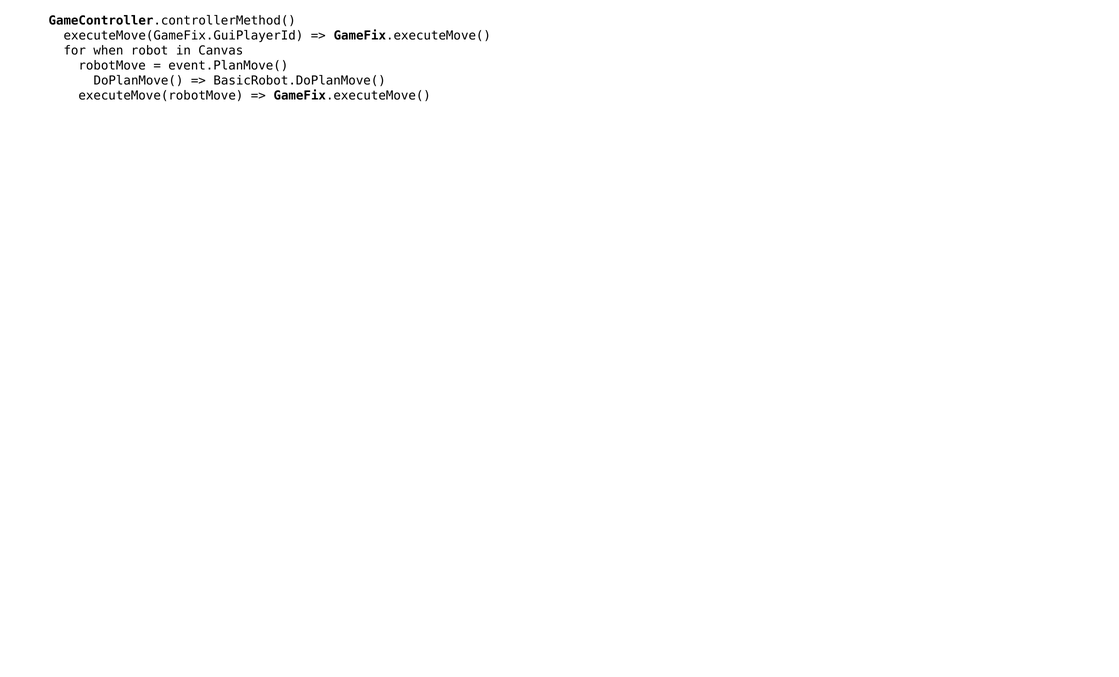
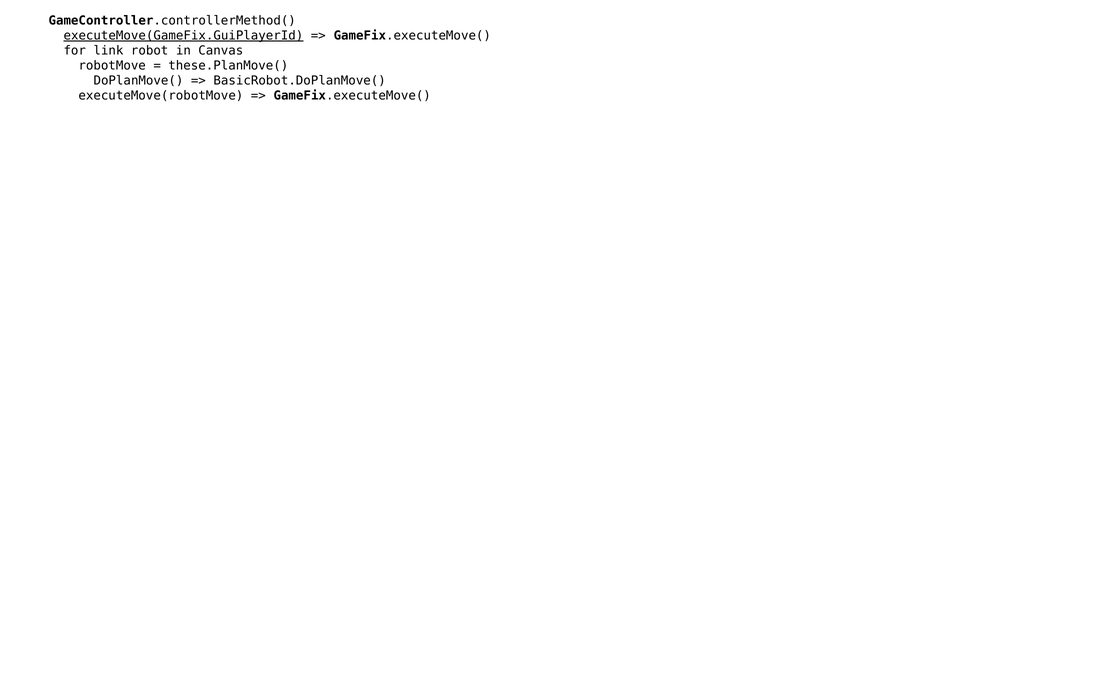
executeMove(GameFix.GuiPlayerId underline: none -> present (183, 36)
when: when -> link (108, 51)
event.PlanMove(: event.PlanMove( -> these.PlanMove( (228, 66)
